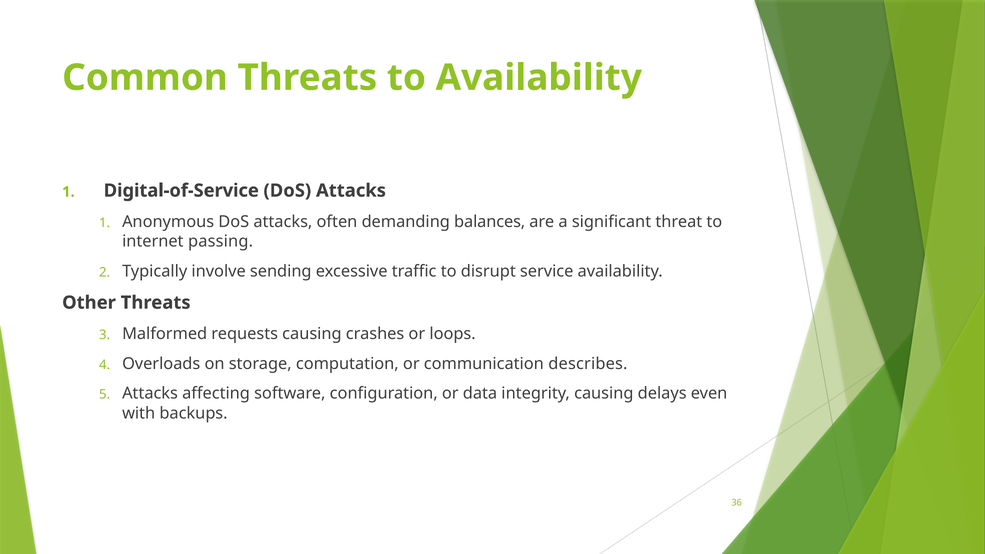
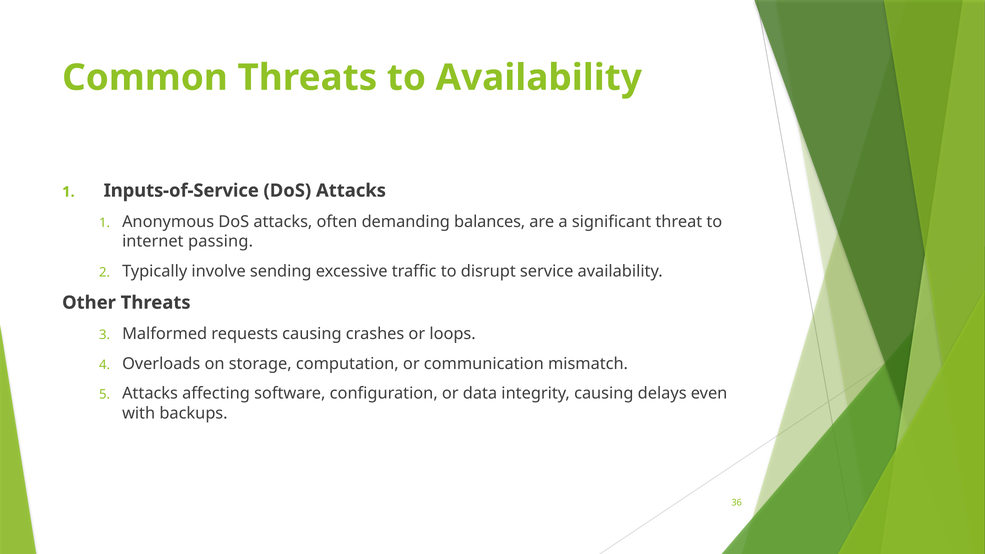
Digital-of-Service: Digital-of-Service -> Inputs-of-Service (181, 191)
describes: describes -> mismatch (588, 364)
